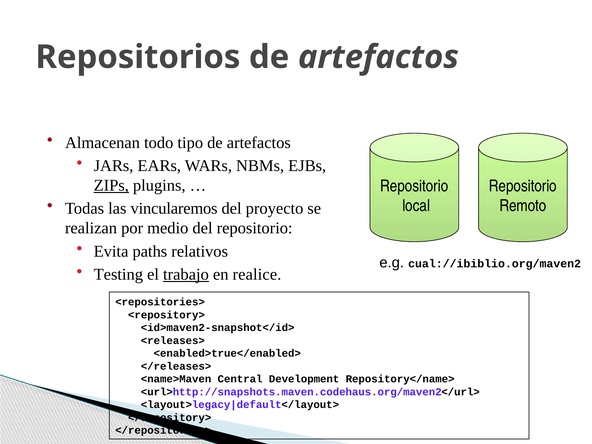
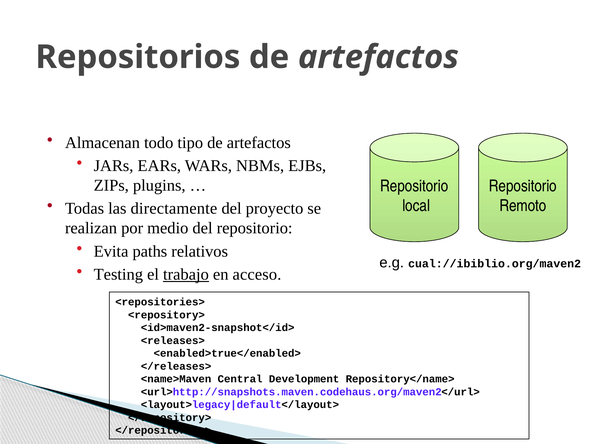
ZIPs underline: present -> none (111, 185)
vincularemos: vincularemos -> directamente (174, 208)
realice: realice -> acceso (257, 274)
